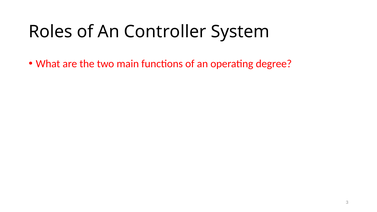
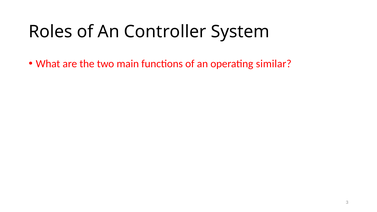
degree: degree -> similar (274, 64)
